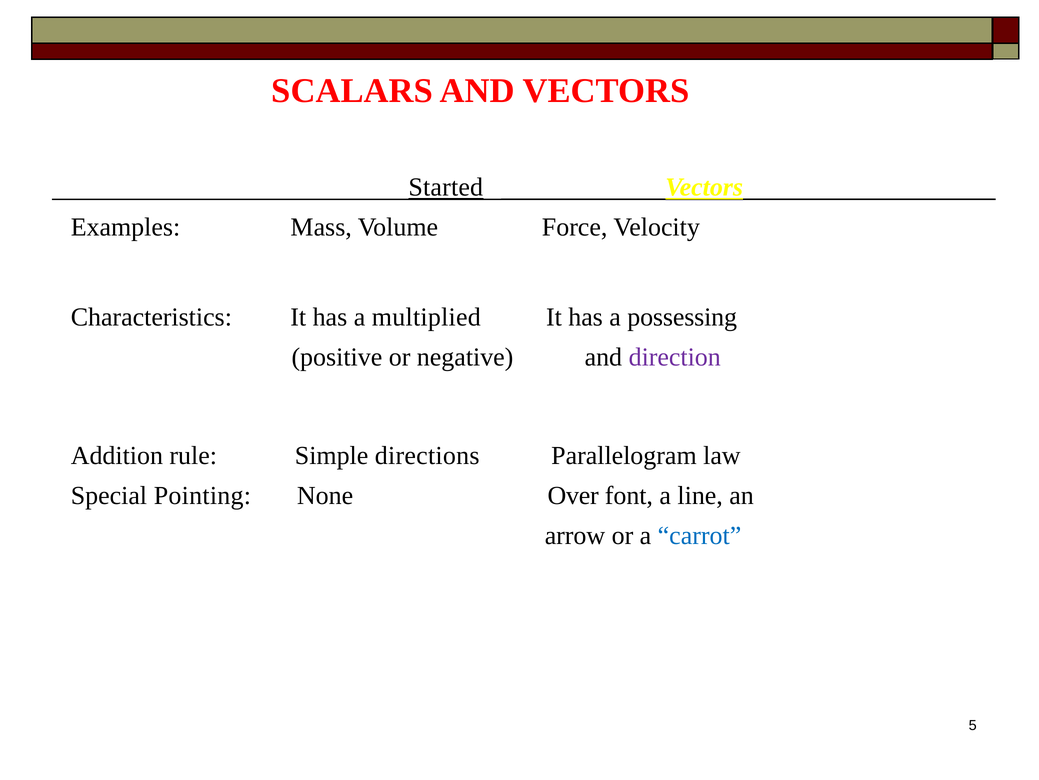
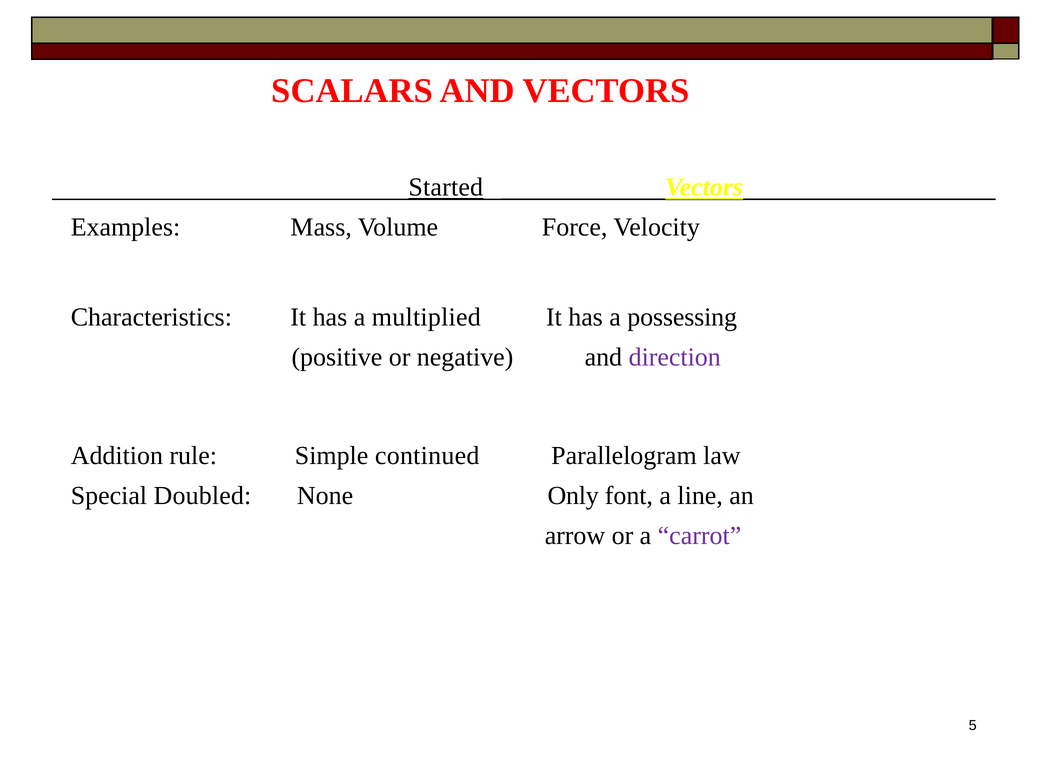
directions: directions -> continued (427, 455)
Pointing: Pointing -> Doubled (202, 495)
Over: Over -> Only (573, 495)
carrot colour: blue -> purple (700, 535)
